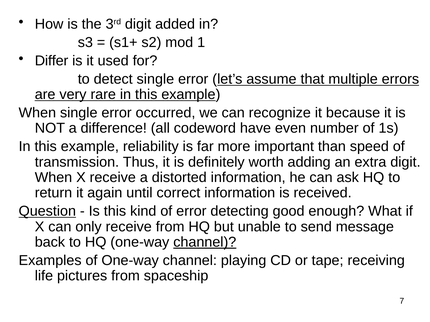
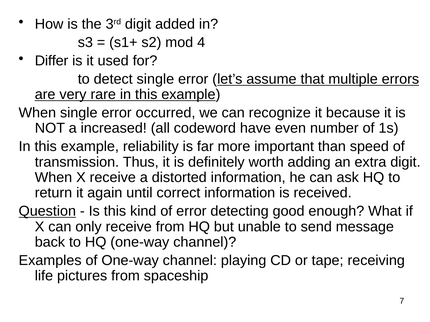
1: 1 -> 4 (201, 42)
difference: difference -> increased (114, 128)
channel underline: present -> none (205, 242)
